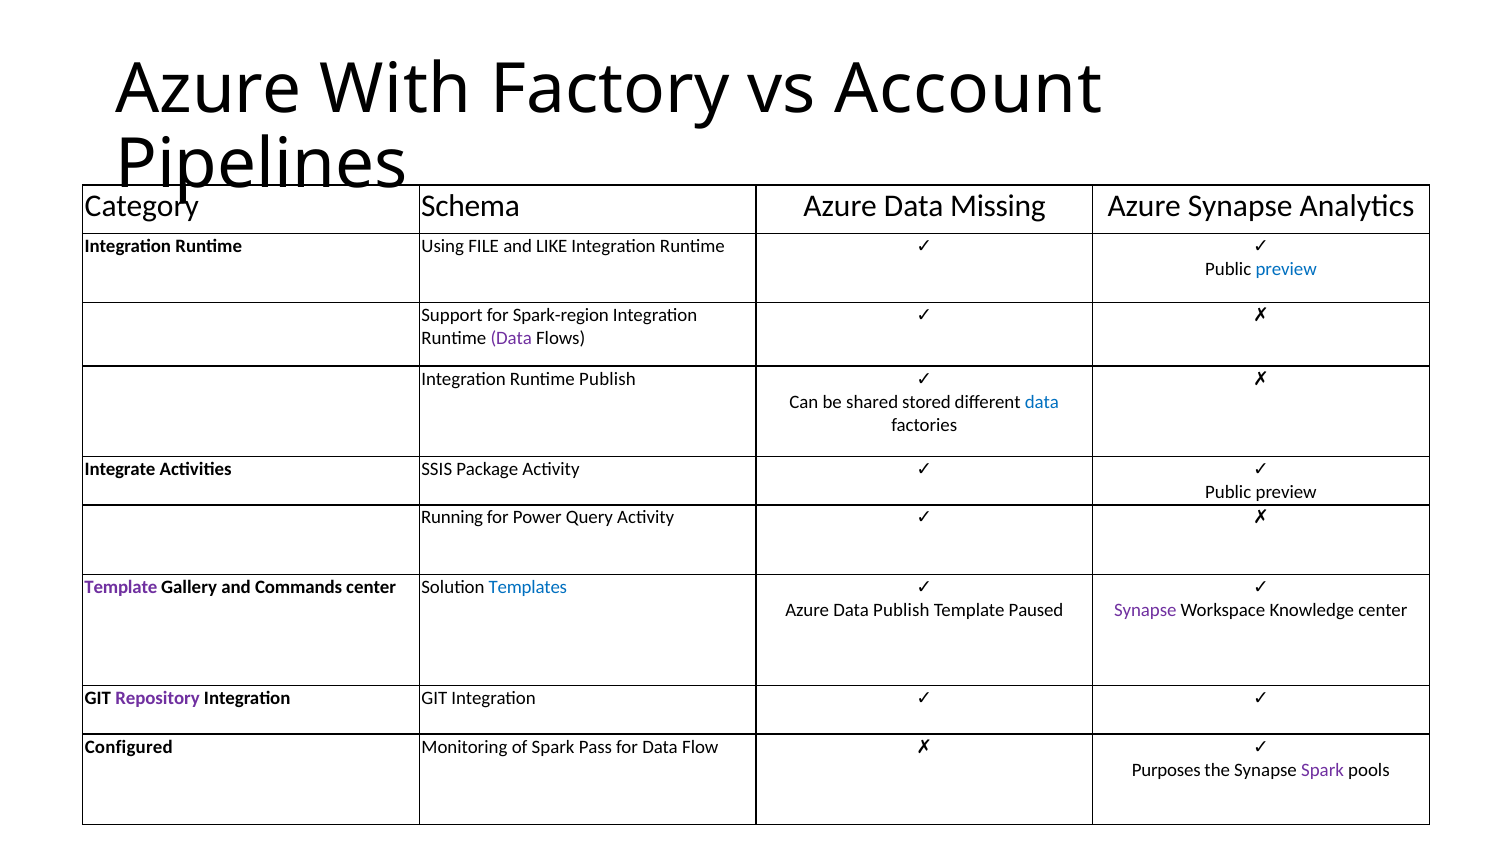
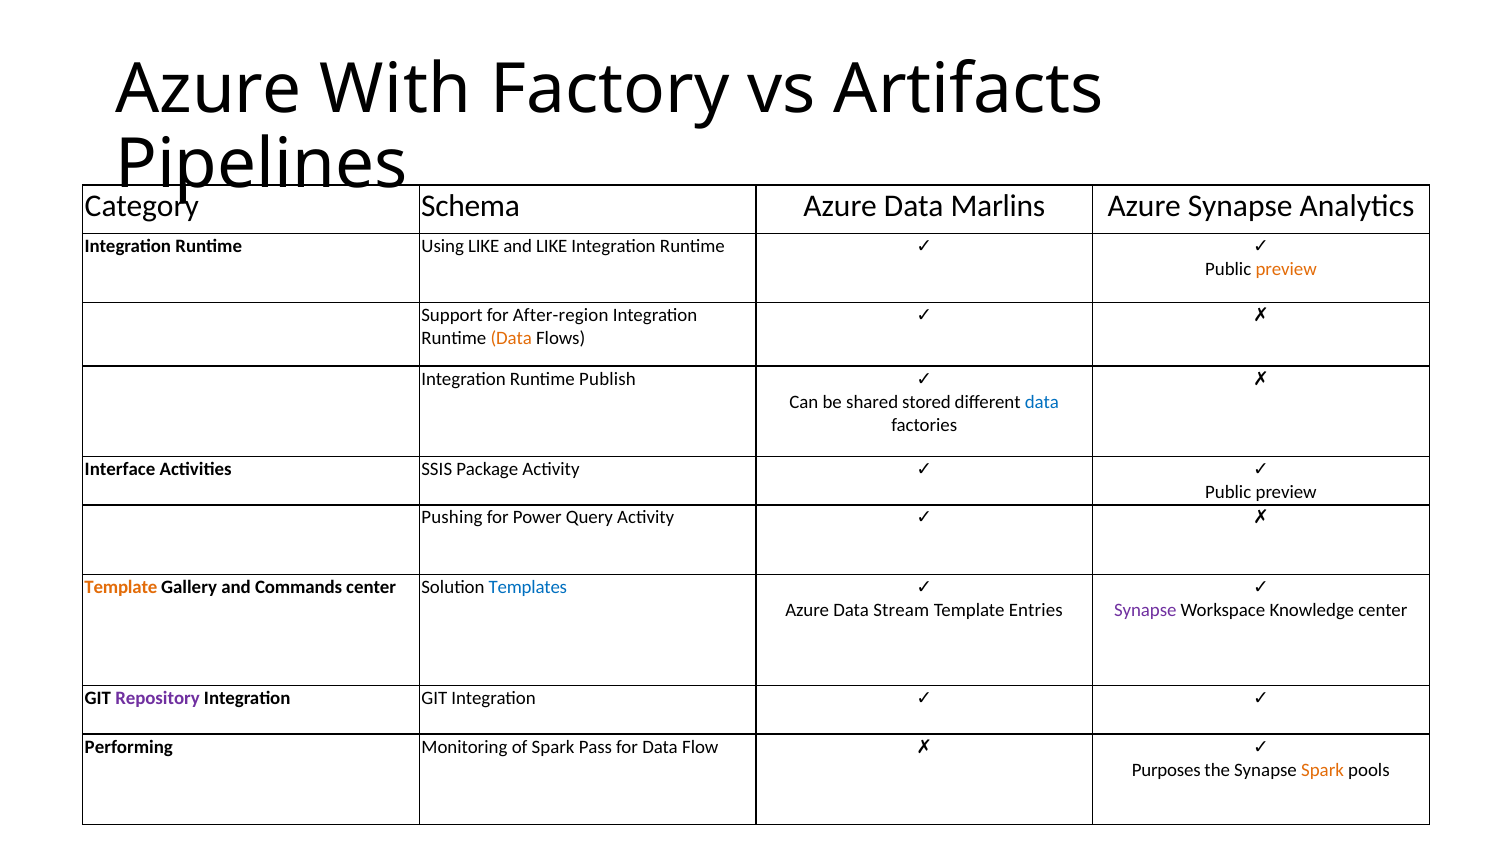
Account: Account -> Artifacts (969, 90)
Missing: Missing -> Marlins (998, 206)
Using FILE: FILE -> LIKE (484, 246)
preview colour: blue -> orange (1286, 269)
Spark-region: Spark-region -> After-region (561, 315)
Data colour: purple -> orange (511, 338)
Integrate: Integrate -> Interface (120, 469)
Running: Running -> Pushing (452, 517)
Template colour: purple -> orange (121, 587)
Data Publish: Publish -> Stream (901, 610)
Paused: Paused -> Entries (1036, 610)
Configured: Configured -> Performing (129, 746)
Spark colour: purple -> orange (1323, 769)
